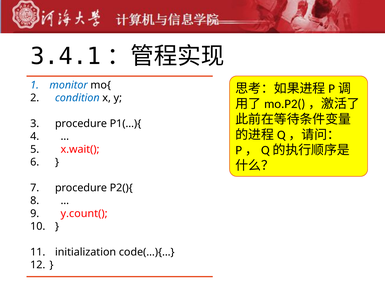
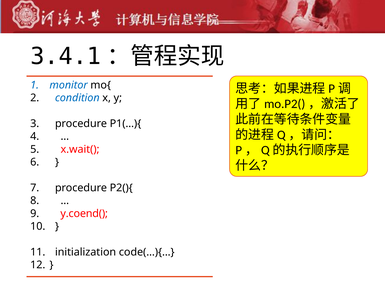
y.count(: y.count( -> y.coend( (84, 213)
